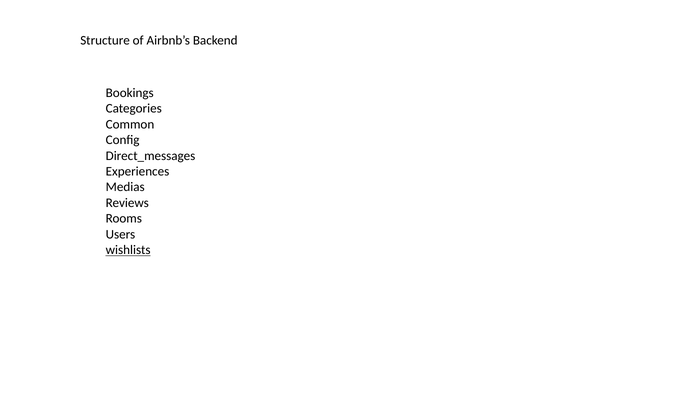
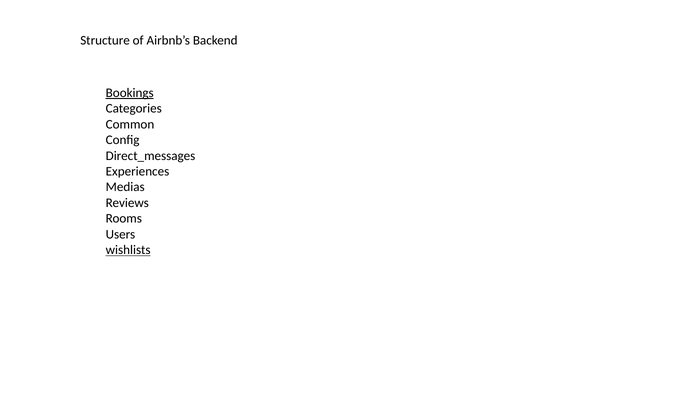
Bookings underline: none -> present (130, 93)
